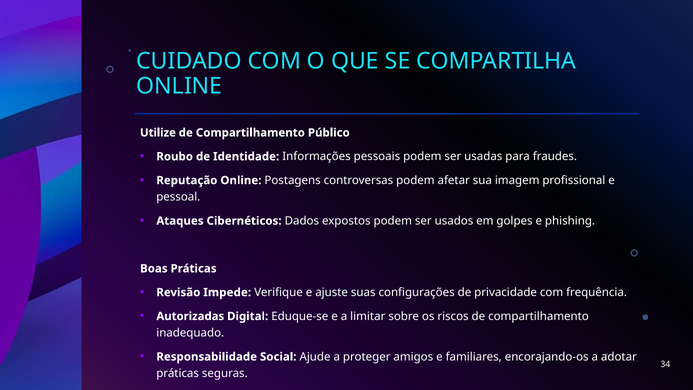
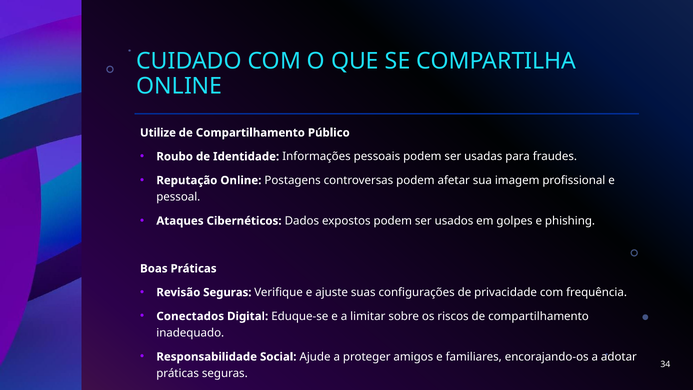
Revisão Impede: Impede -> Seguras (227, 292)
Autorizadas: Autorizadas -> Conectados (190, 316)
